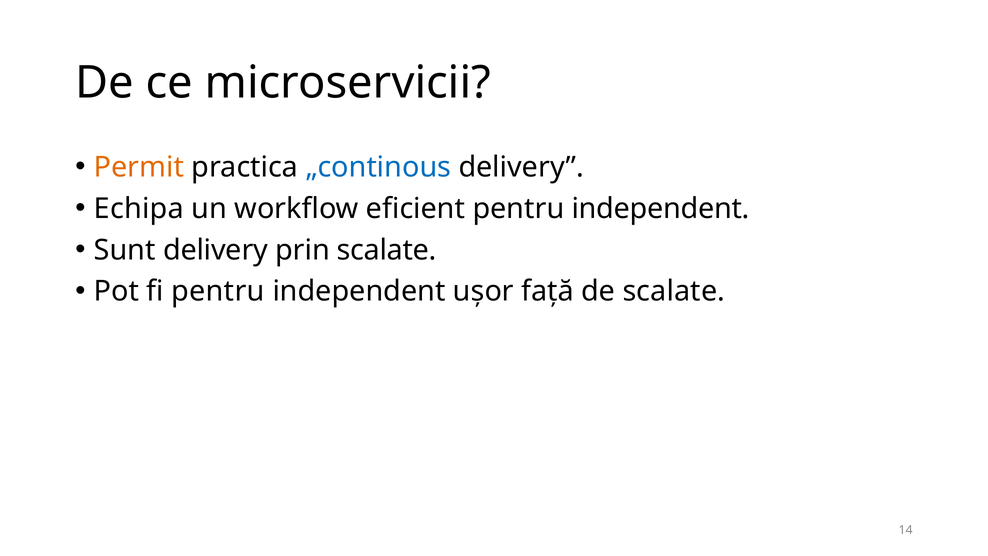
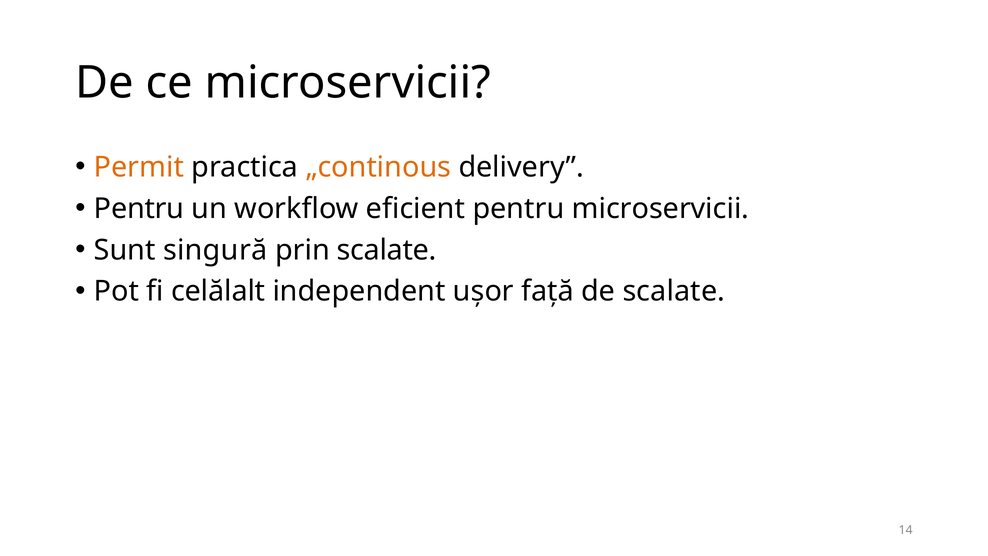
„continous colour: blue -> orange (378, 167)
Echipa: Echipa -> Pentru (139, 208)
eficient pentru independent: independent -> microservicii (660, 208)
Sunt delivery: delivery -> singură (215, 250)
fi pentru: pentru -> celălalt (218, 291)
